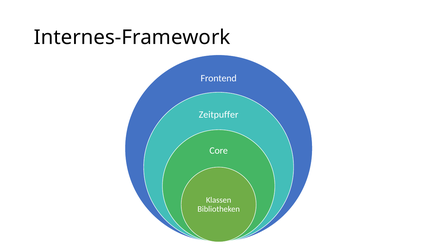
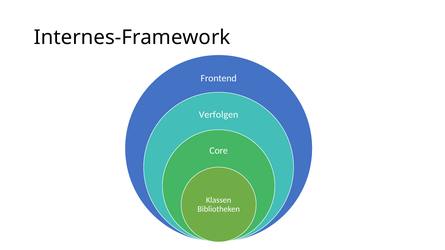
Zeitpuffer: Zeitpuffer -> Verfolgen (219, 115)
